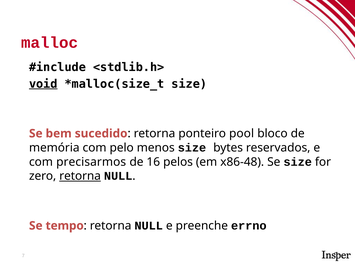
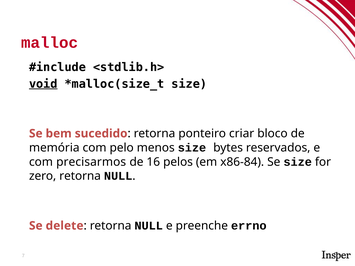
pool: pool -> criar (242, 134)
x86-48: x86-48 -> x86-84 (242, 162)
retorna underline: present -> none (80, 176)
tempo: tempo -> delete (65, 226)
